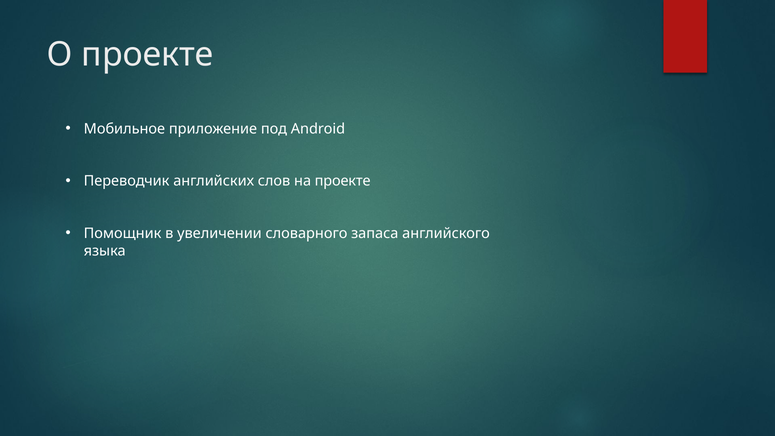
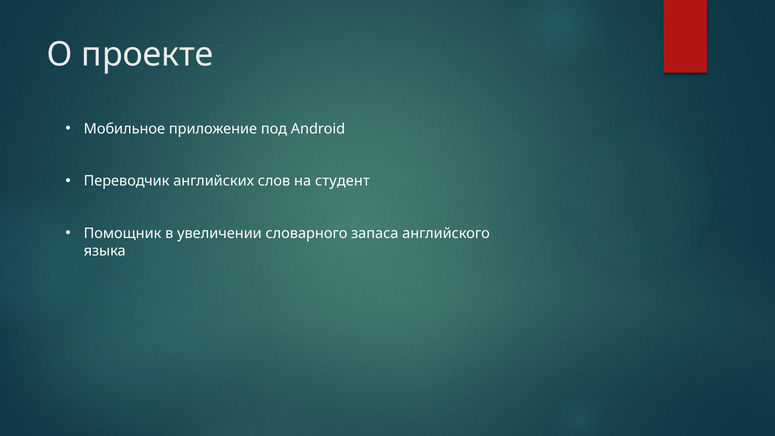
на проекте: проекте -> студент (342, 181)
